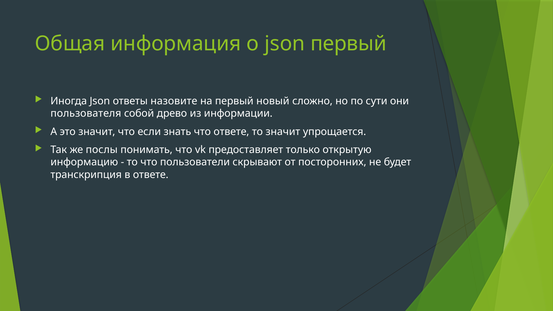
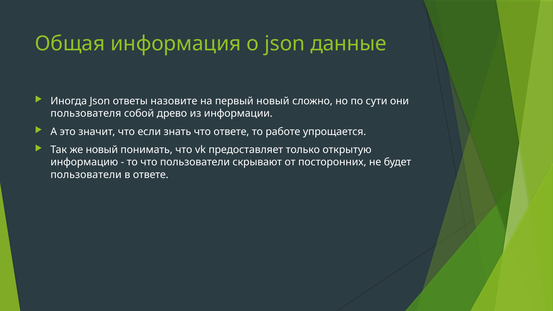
json первый: первый -> данные (349, 44)
то значит: значит -> работе (283, 132)
же послы: послы -> новый (102, 150)
транскрипция: транскрипция -> пользователи (86, 175)
